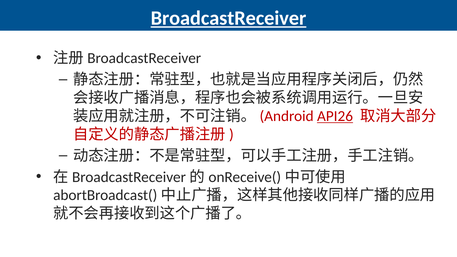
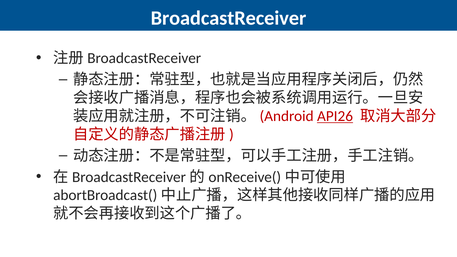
BroadcastReceiver underline: present -> none (228, 18)
